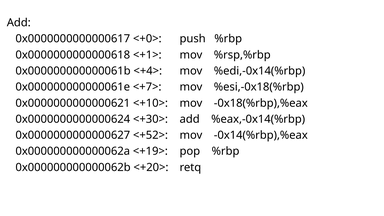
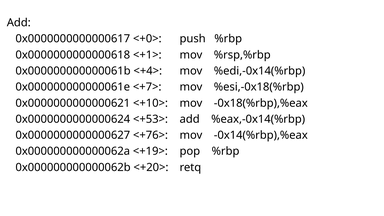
<+30>: <+30> -> <+53> (151, 119)
<+52>: <+52> -> <+76> (151, 135)
